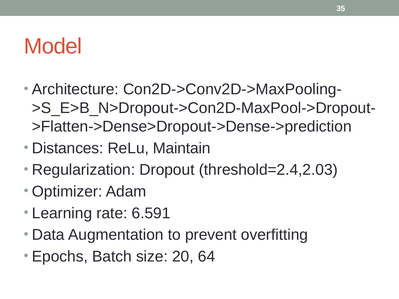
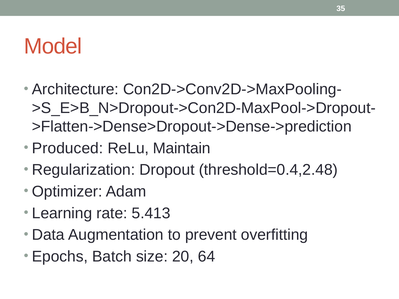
Distances: Distances -> Produced (68, 148)
threshold=2.4,2.03: threshold=2.4,2.03 -> threshold=0.4,2.48 (268, 170)
6.591: 6.591 -> 5.413 (151, 213)
